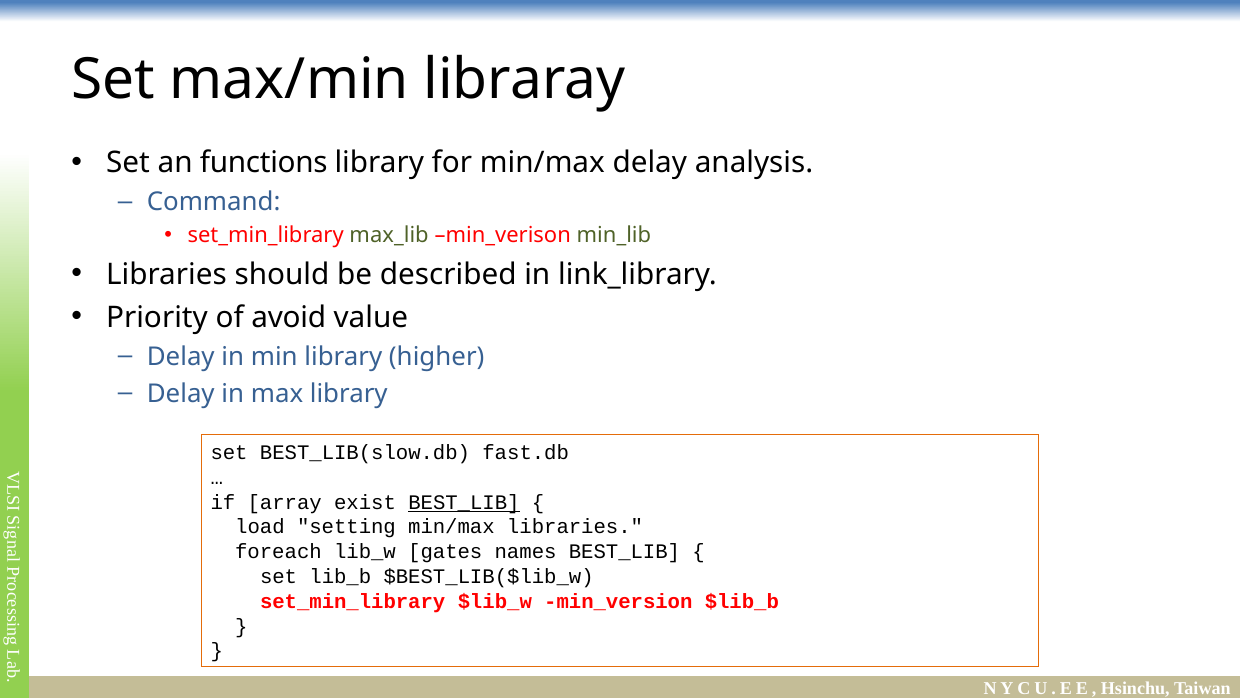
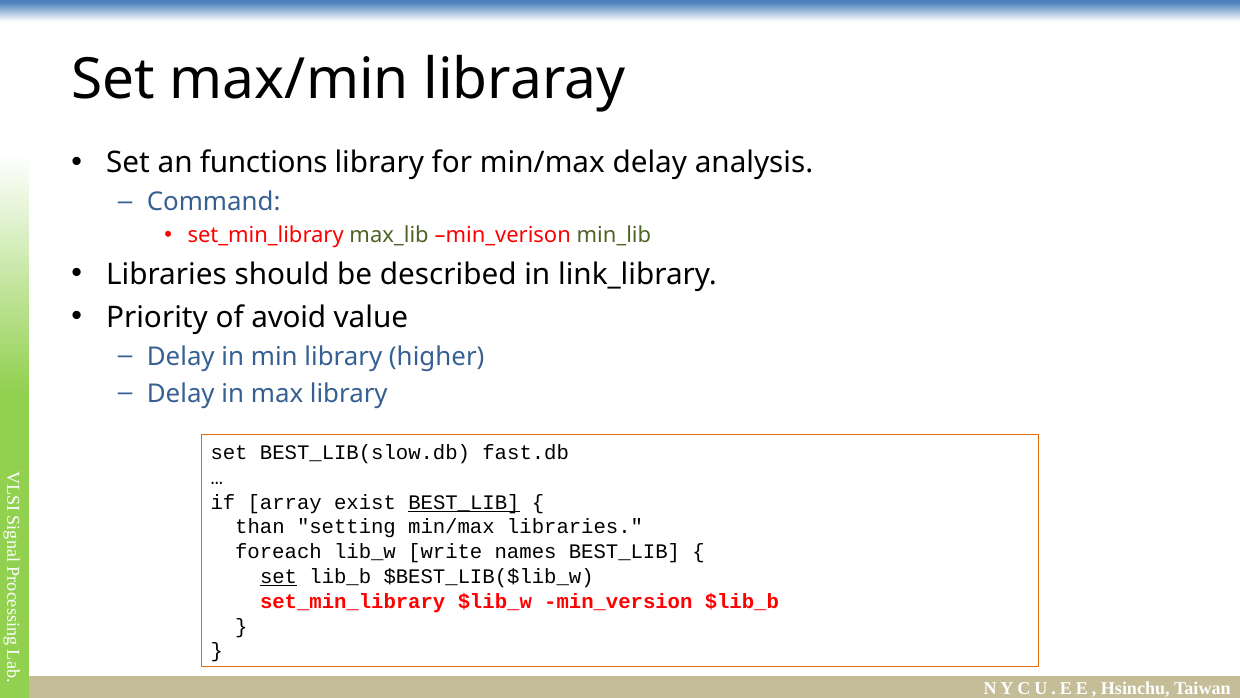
load: load -> than (260, 527)
gates: gates -> write (445, 552)
set underline: none -> present (279, 576)
